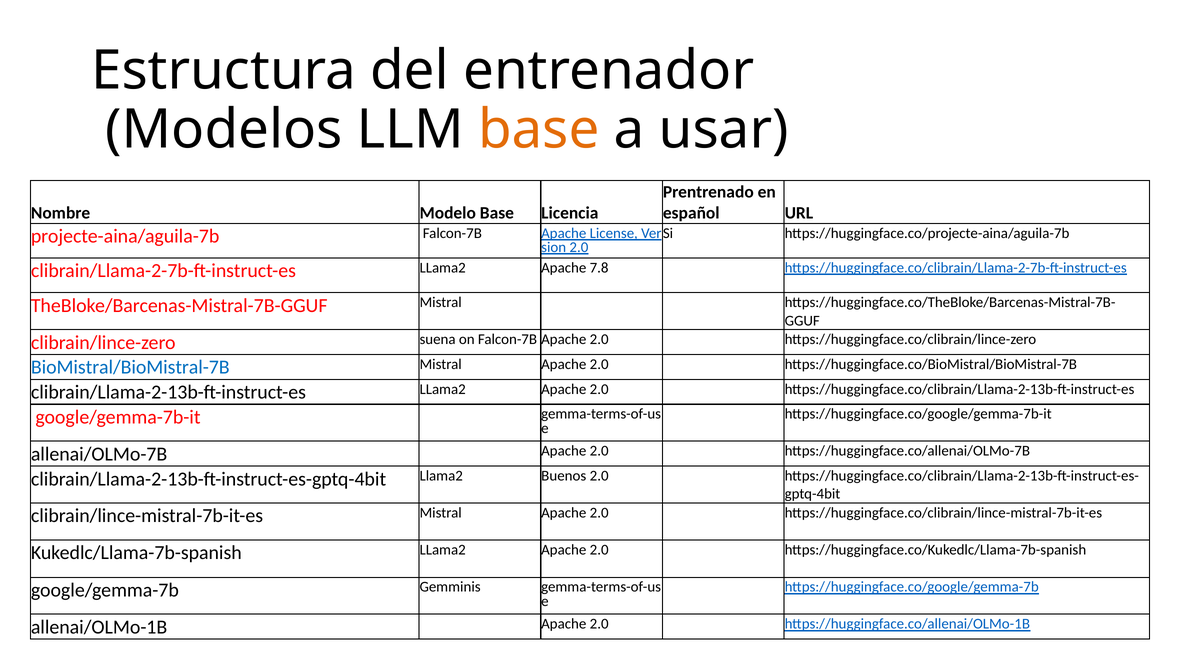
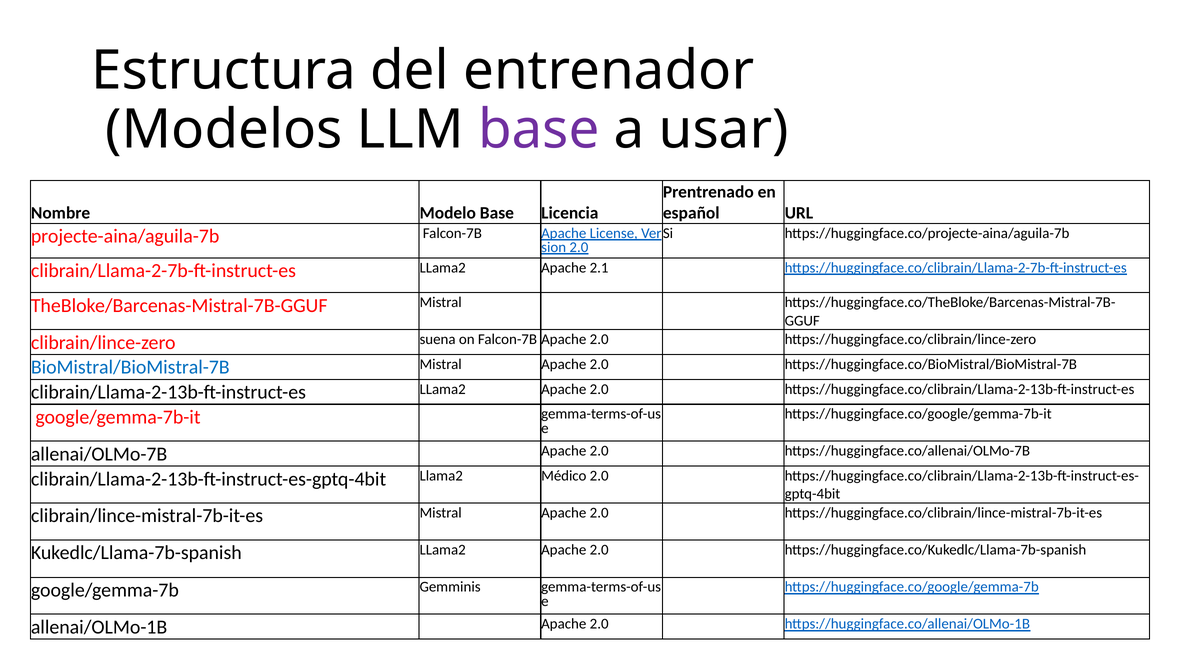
base colour: orange -> purple (539, 130)
7.8: 7.8 -> 2.1 (599, 268)
Buenos: Buenos -> Médico (564, 476)
